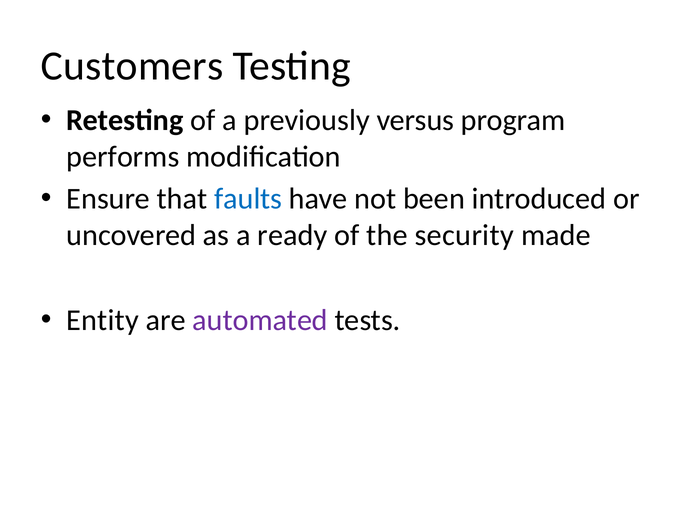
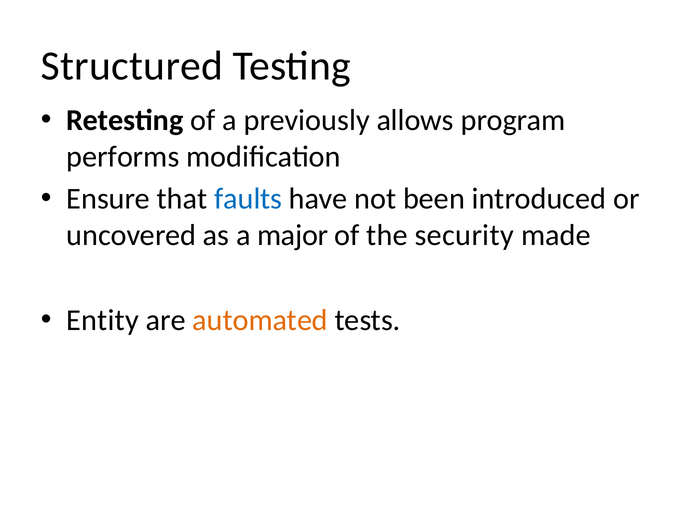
Customers: Customers -> Structured (132, 66)
versus: versus -> allows (415, 120)
ready: ready -> major (293, 235)
automated colour: purple -> orange (260, 320)
